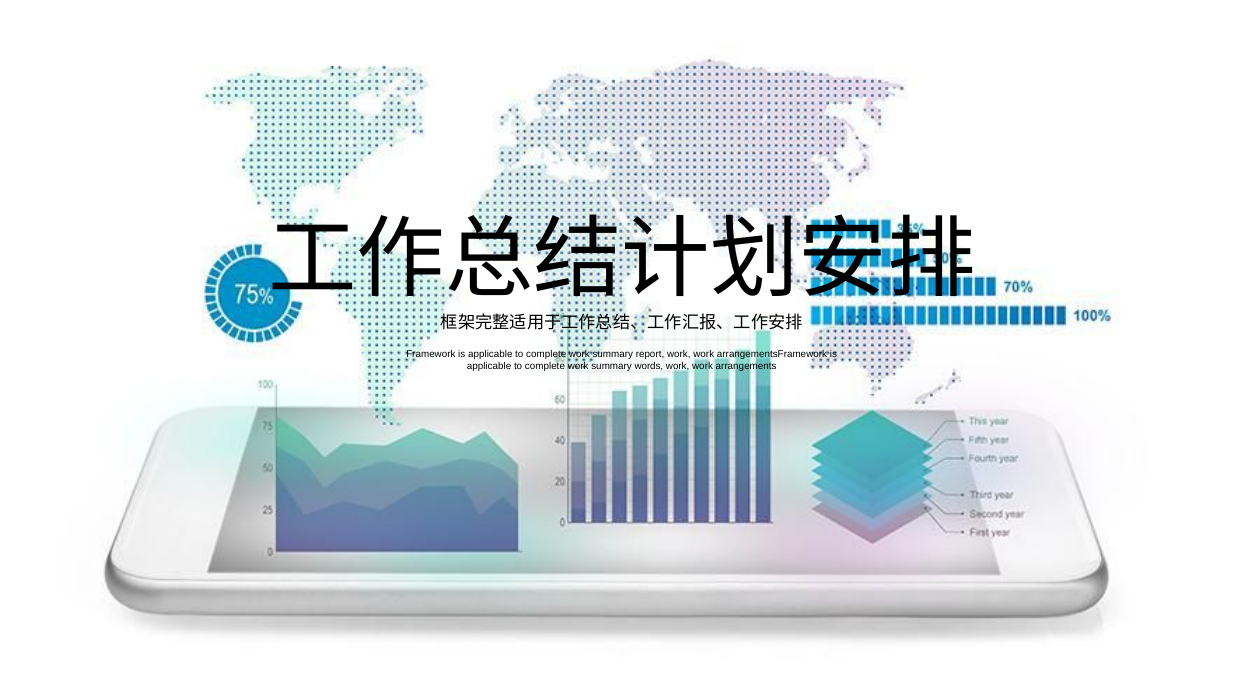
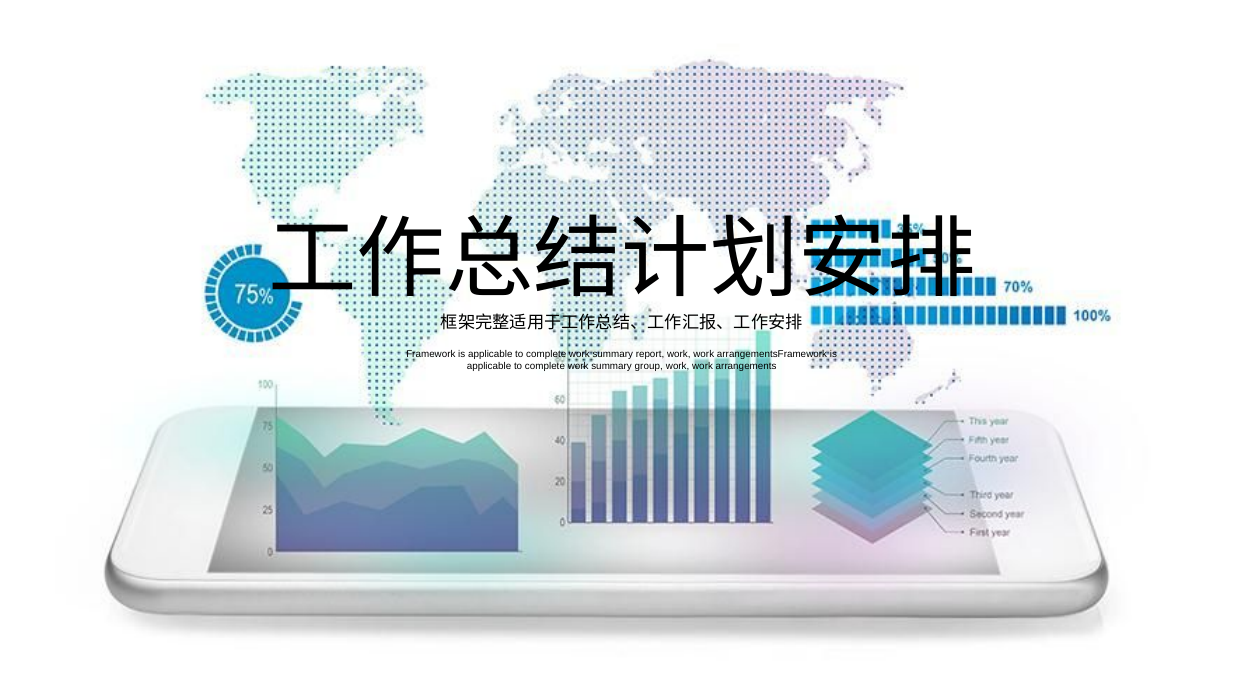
words: words -> group (649, 366)
